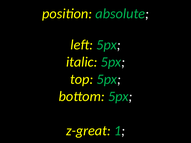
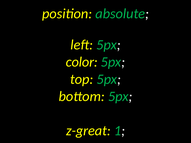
italic: italic -> color (82, 62)
